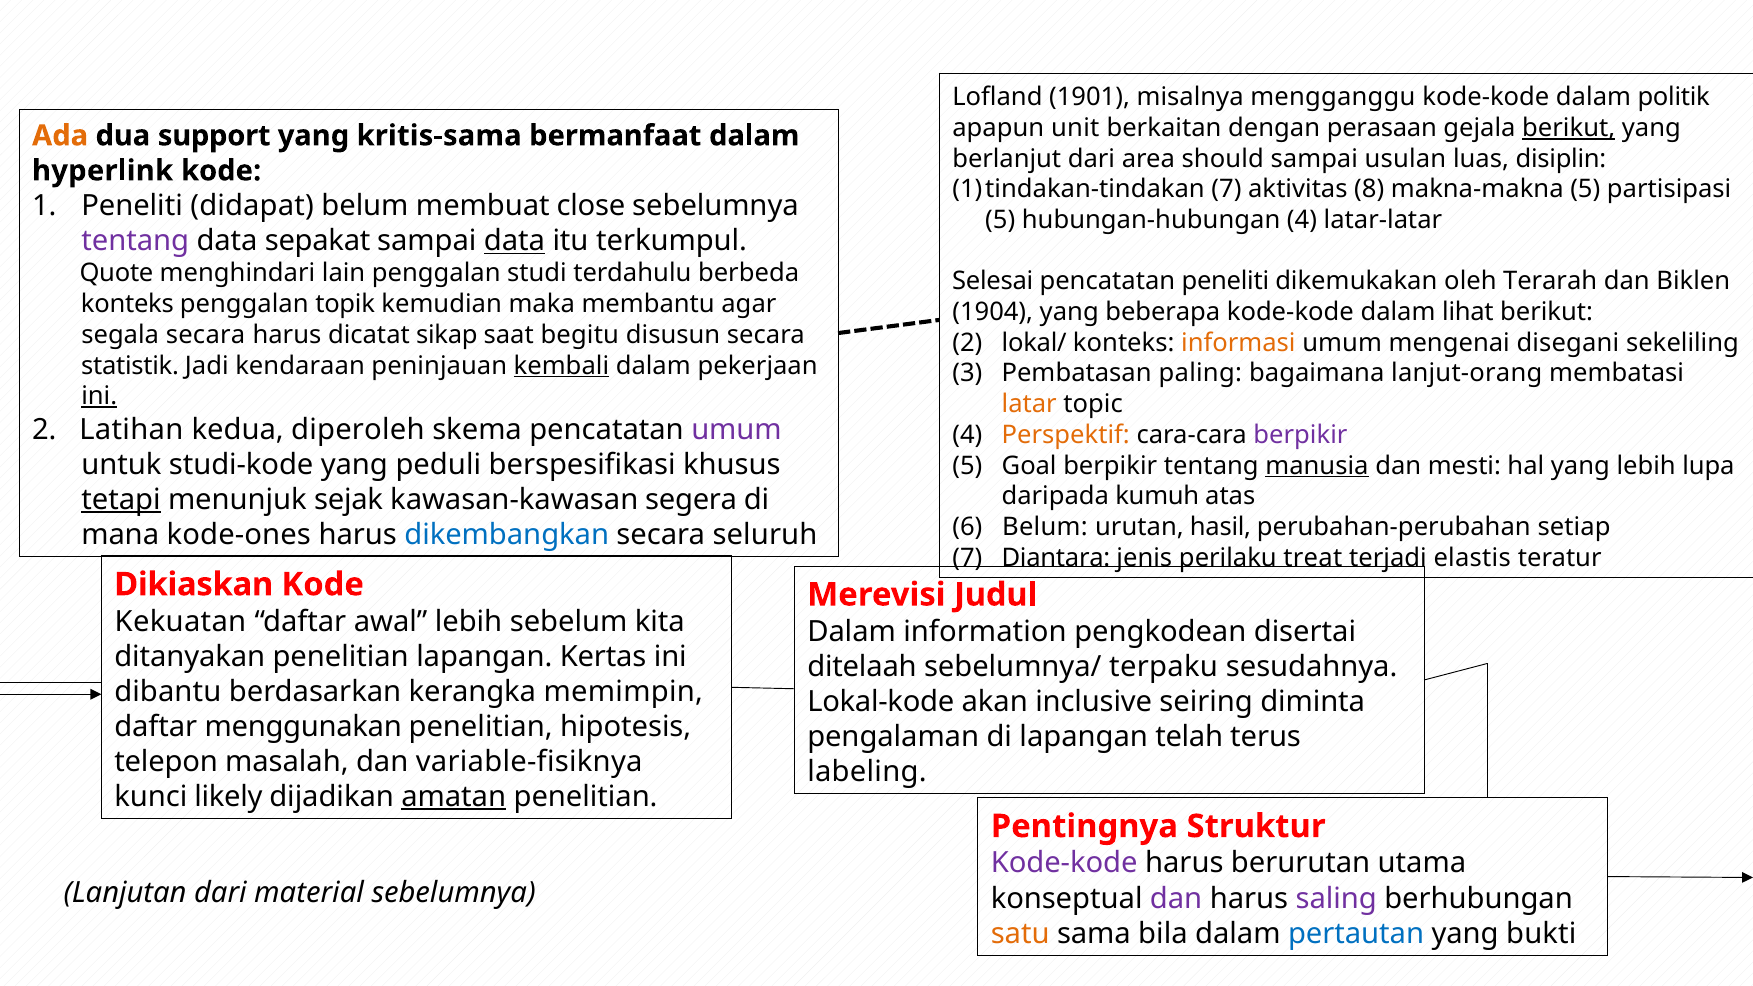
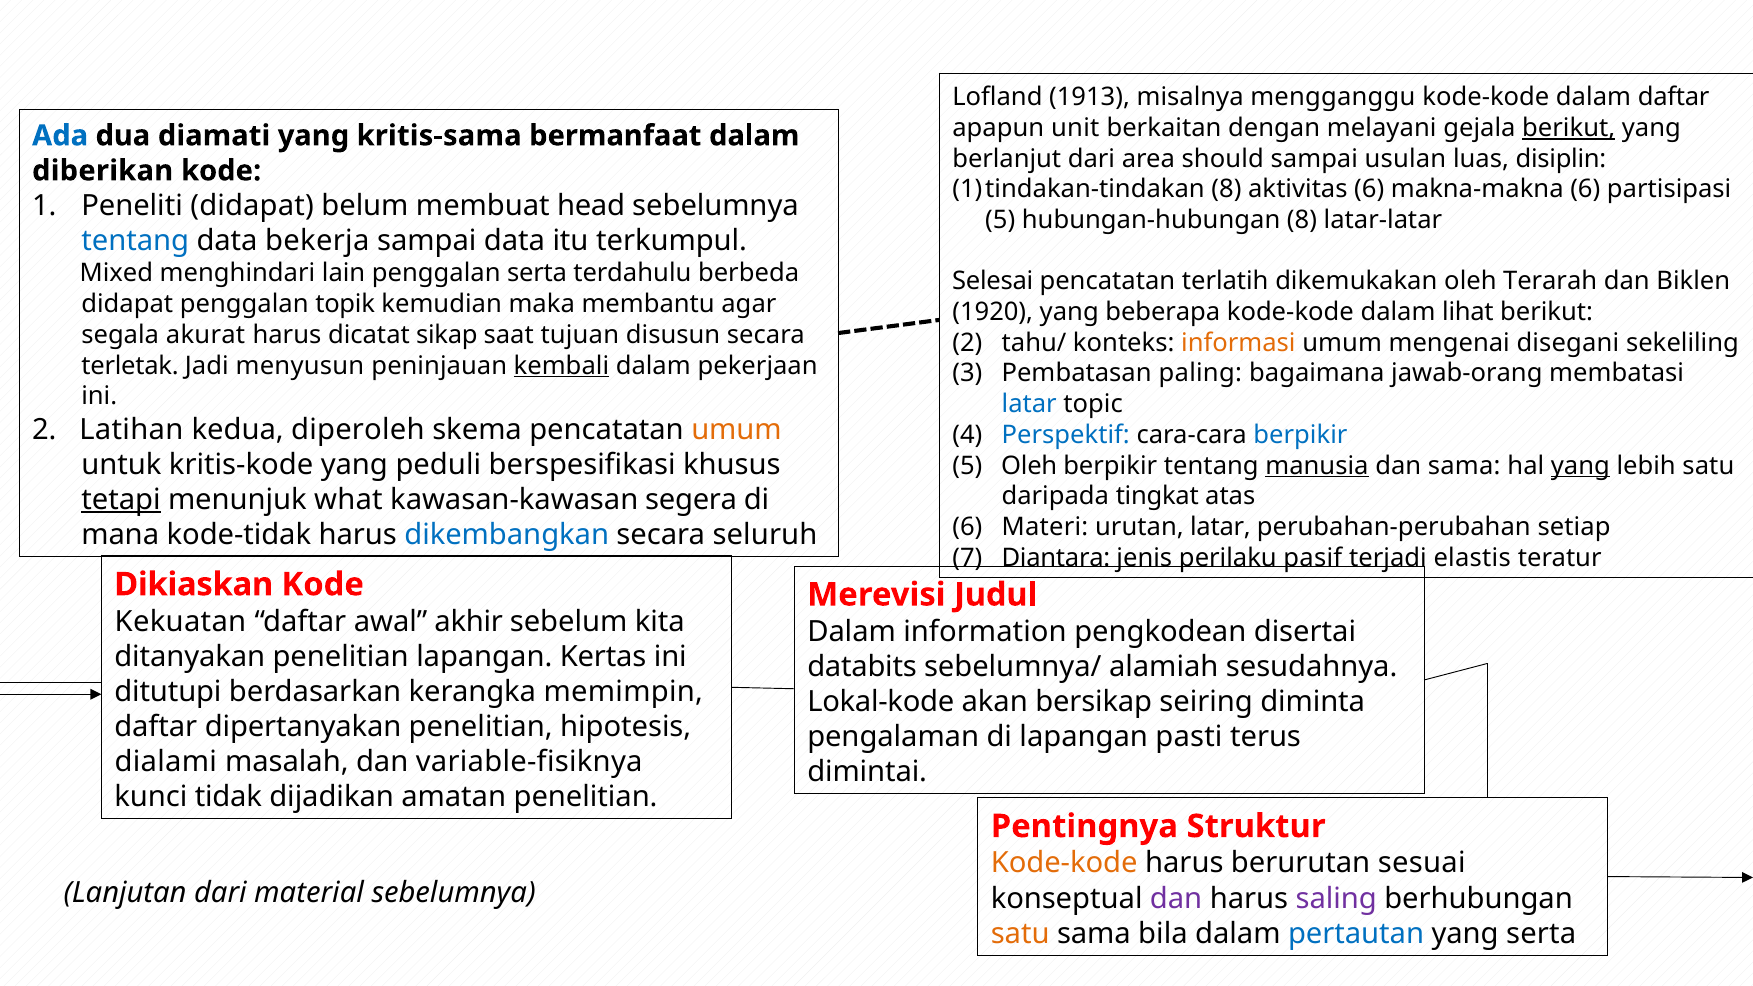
1901: 1901 -> 1913 (1090, 97)
dalam politik: politik -> daftar (1674, 97)
perasaan: perasaan -> melayani (1382, 128)
Ada colour: orange -> blue (60, 136)
support: support -> diamati (214, 136)
hyperlink: hyperlink -> diberikan (103, 171)
7: 7 -> 8 (1226, 189)
aktivitas 8: 8 -> 6 (1369, 189)
makna-makna 5: 5 -> 6 (1585, 189)
close: close -> head (591, 206)
hubungan-hubungan 4: 4 -> 8 (1302, 220)
tentang colour: purple -> blue (135, 241)
sepakat: sepakat -> bekerja (317, 241)
data underline: present -> none (514, 241)
Quote: Quote -> Mixed (116, 274)
penggalan studi: studi -> serta (537, 274)
pencatatan peneliti: peneliti -> terlatih (1225, 281)
konteks: konteks -> didapat (127, 304)
1904: 1904 -> 1920 (993, 312)
segala secara: secara -> akurat (206, 335)
begitu: begitu -> tujuan (580, 335)
lokal/: lokal/ -> tahu/ (1034, 343)
statistik: statistik -> terletak (130, 366)
kendaraan: kendaraan -> menyusun (300, 366)
lanjut-orang: lanjut-orang -> jawab-orang (1467, 374)
ini underline: present -> none (99, 396)
latar colour: orange -> blue (1029, 404)
umum colour: purple -> orange (736, 429)
Perspektif colour: orange -> blue (1066, 435)
berpikir colour: purple -> blue (1300, 435)
studi-kode: studi-kode -> kritis-kode (241, 464)
5 Goal: Goal -> Oleh (1029, 466)
dan mesti: mesti -> sama (1464, 466)
yang underline: none -> present (1580, 466)
lebih lupa: lupa -> satu (1708, 466)
kumuh: kumuh -> tingkat (1157, 496)
sejak: sejak -> what (348, 499)
6 Belum: Belum -> Materi (1045, 527)
urutan hasil: hasil -> latar (1220, 527)
kode-ones: kode-ones -> kode-tidak (239, 535)
treat: treat -> pasif (1313, 558)
awal lebih: lebih -> akhir (469, 621)
ditelaah: ditelaah -> databits (862, 667)
terpaku: terpaku -> alamiah (1164, 667)
dibantu: dibantu -> ditutupi (168, 692)
inclusive: inclusive -> bersikap (1094, 702)
menggunakan: menggunakan -> dipertanyakan (303, 727)
telah: telah -> pasti (1189, 737)
telepon: telepon -> dialami (166, 762)
labeling: labeling -> dimintai (867, 772)
likely: likely -> tidak (228, 797)
amatan underline: present -> none (454, 797)
Kode-kode colour: purple -> orange (1064, 863)
utama: utama -> sesuai (1422, 863)
yang bukti: bukti -> serta (1541, 933)
